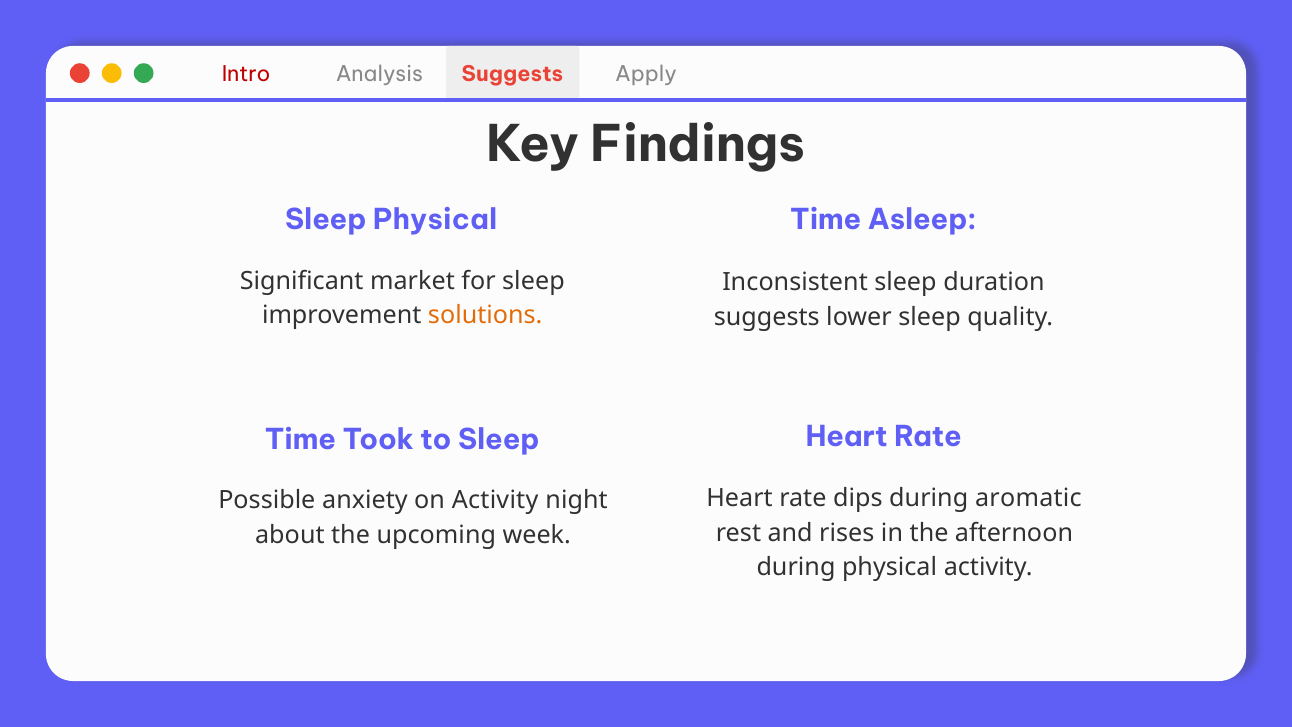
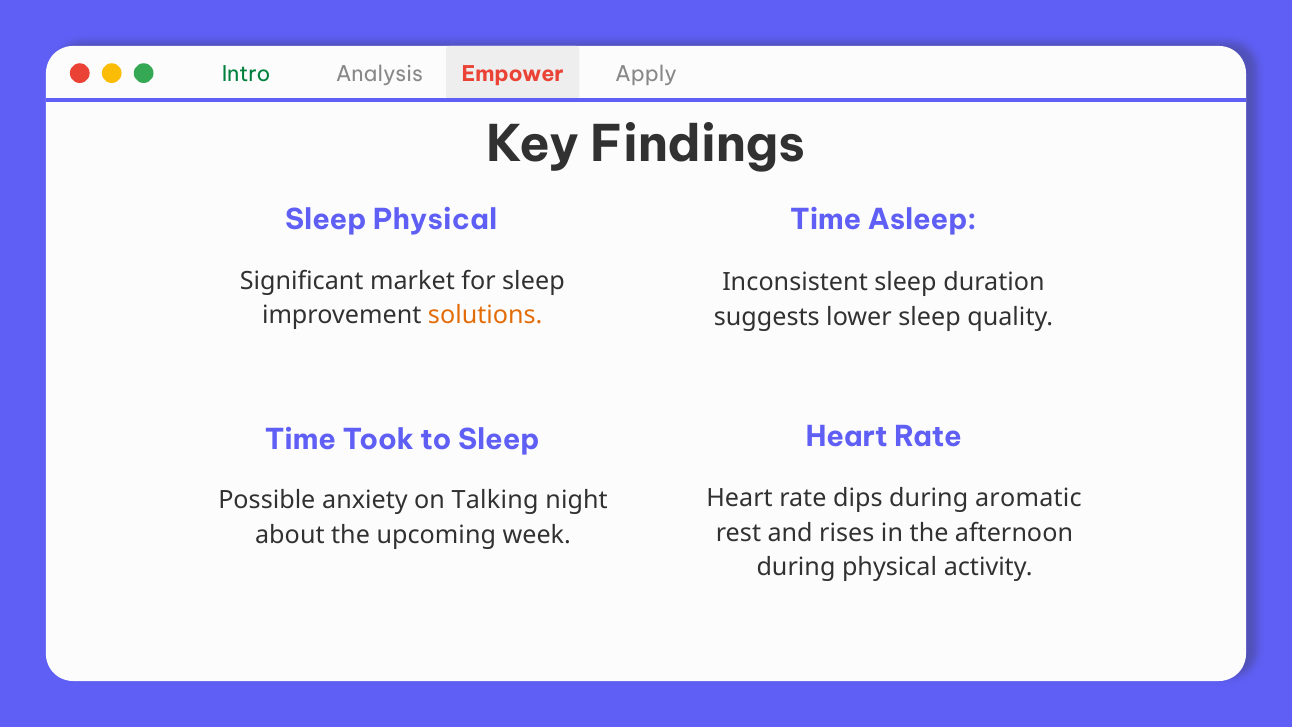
Intro colour: red -> green (246, 74)
Analysis Suggests: Suggests -> Empower (513, 74)
on Activity: Activity -> Talking (495, 500)
